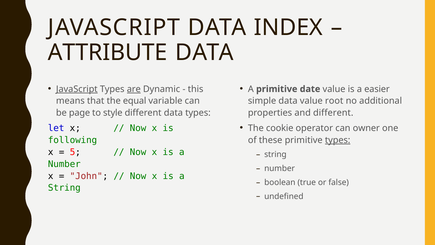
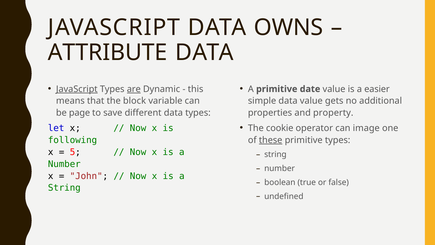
INDEX: INDEX -> OWNS (289, 28)
equal: equal -> block (135, 101)
root: root -> gets (334, 101)
style: style -> save (113, 113)
and different: different -> property (333, 113)
owner: owner -> image (366, 128)
these underline: none -> present (271, 140)
types underline: present -> none (338, 140)
